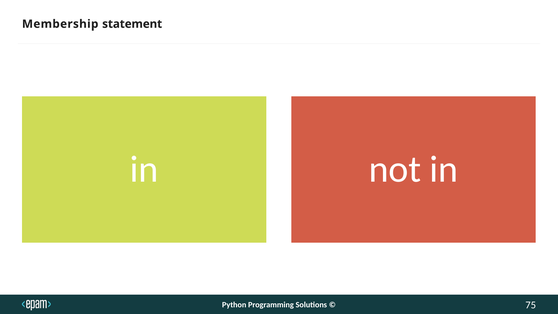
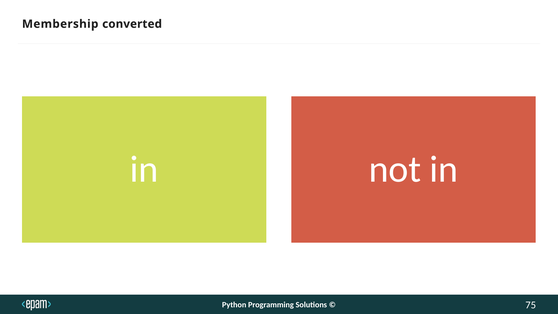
statement: statement -> converted (132, 24)
